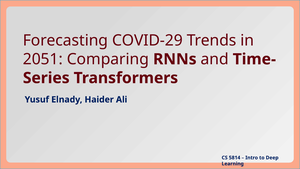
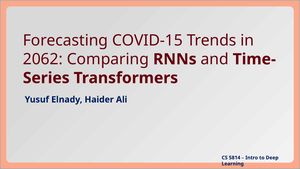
COVID-29: COVID-29 -> COVID-15 (147, 40)
2051: 2051 -> 2062 (43, 59)
